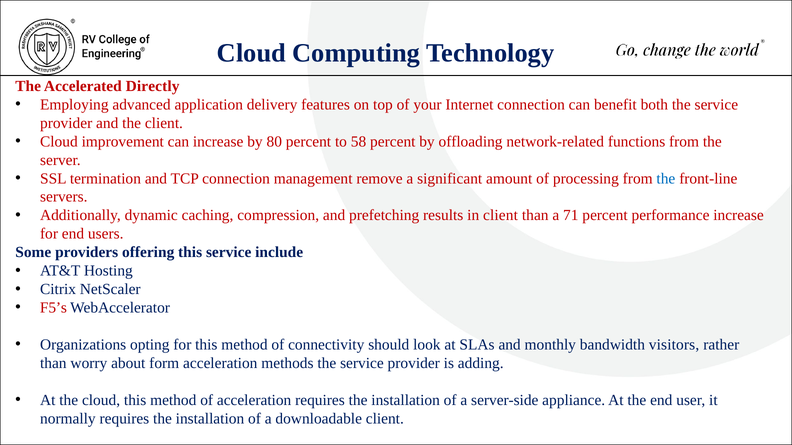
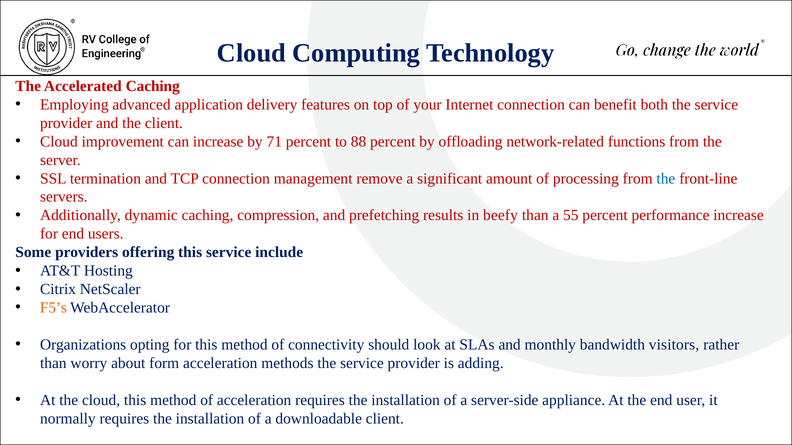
Accelerated Directly: Directly -> Caching (153, 86)
80: 80 -> 71 (274, 142)
58: 58 -> 88 (359, 142)
in client: client -> beefy (501, 216)
71: 71 -> 55 (571, 216)
F5’s colour: red -> orange (53, 308)
